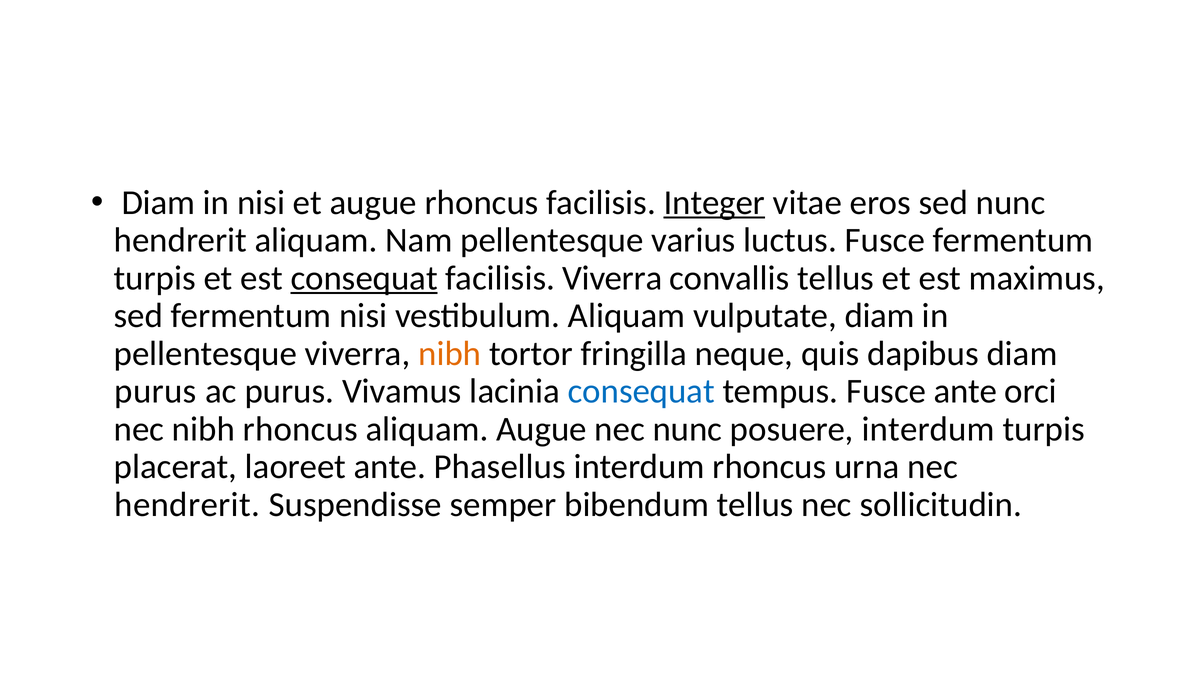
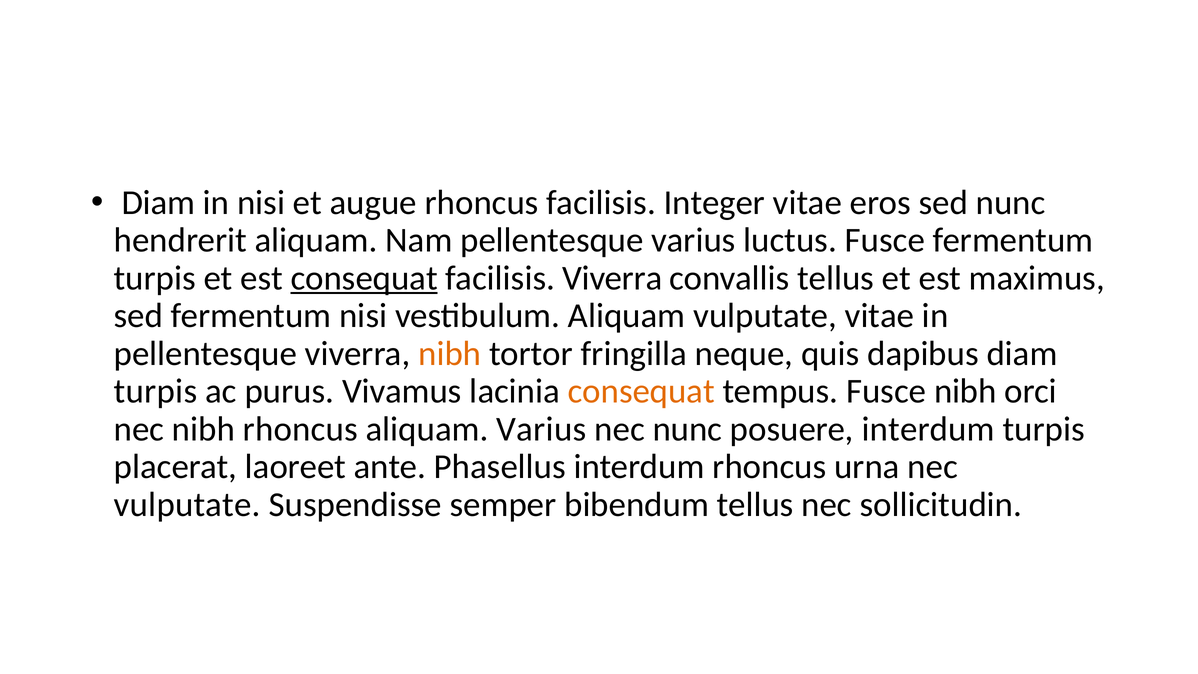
Integer underline: present -> none (714, 203)
vulputate diam: diam -> vitae (879, 316)
purus: purus -> turpis (156, 391)
consequat colour: blue -> orange (641, 391)
Fusce ante: ante -> nibh (965, 391)
aliquam Augue: Augue -> Varius (541, 429)
hendrerit: hendrerit -> vulputate (187, 504)
